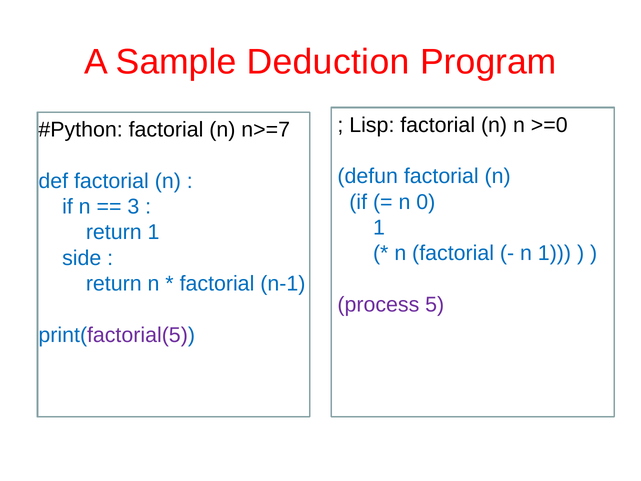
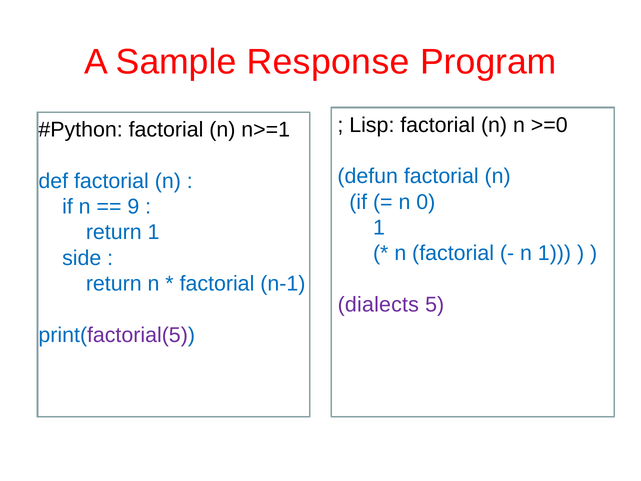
Deduction: Deduction -> Response (328, 62)
n>=7: n>=7 -> n>=1 (266, 130)
3: 3 -> 9 (133, 207)
process: process -> dialects (378, 305)
